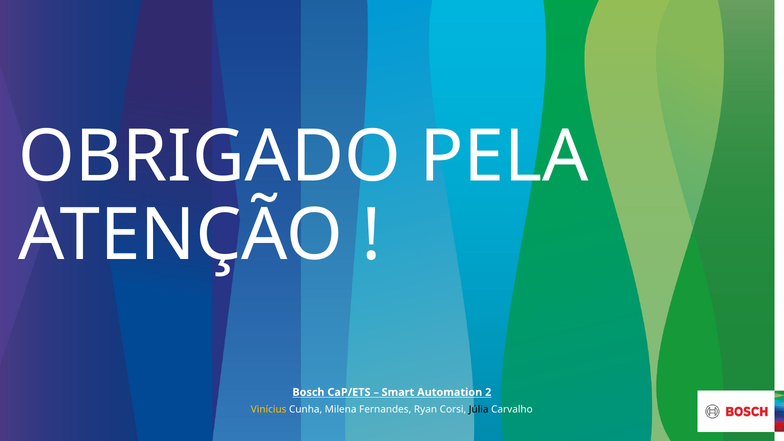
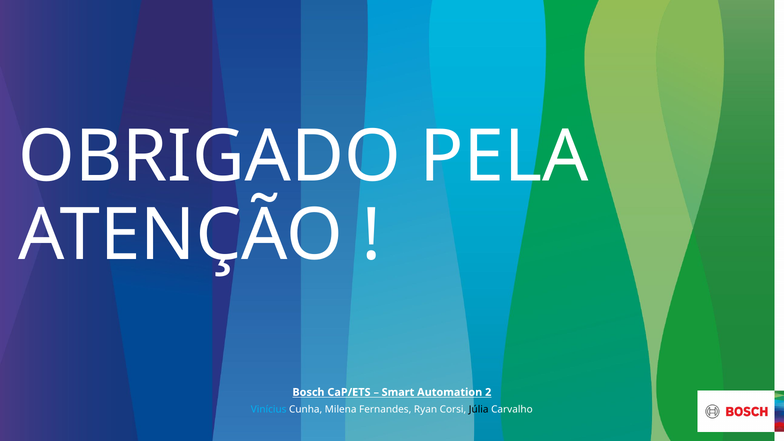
Vinícius colour: yellow -> light blue (269, 409)
